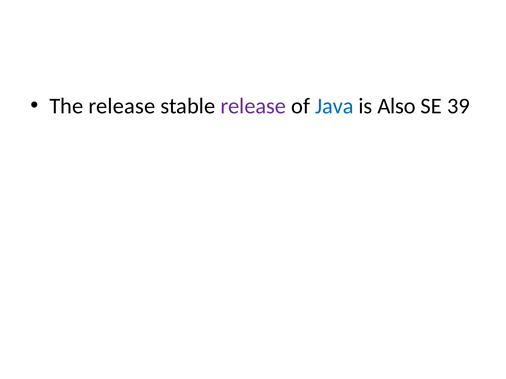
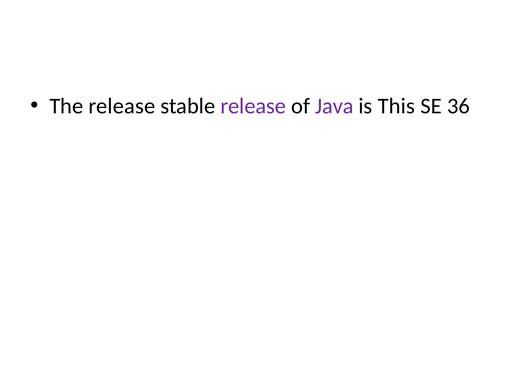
Java colour: blue -> purple (334, 106)
Also: Also -> This (396, 106)
39: 39 -> 36 (458, 106)
